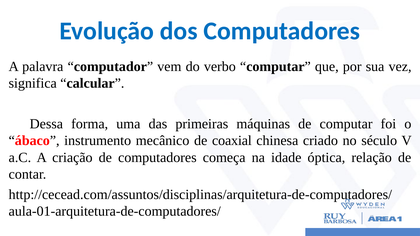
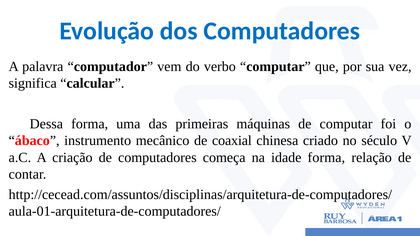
idade óptica: óptica -> forma (326, 158)
